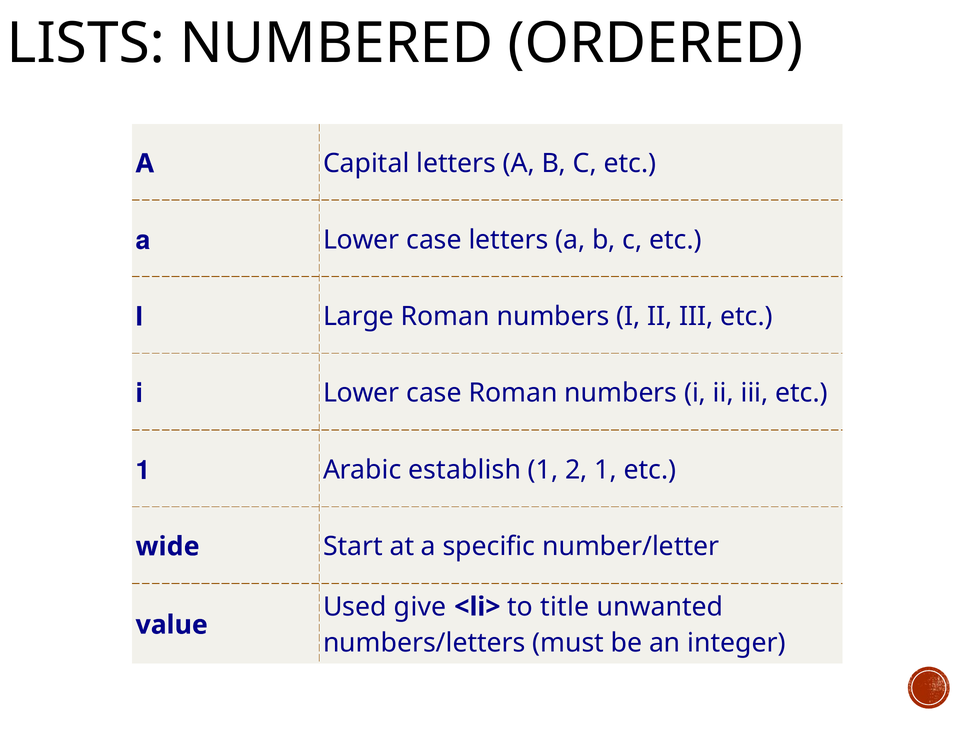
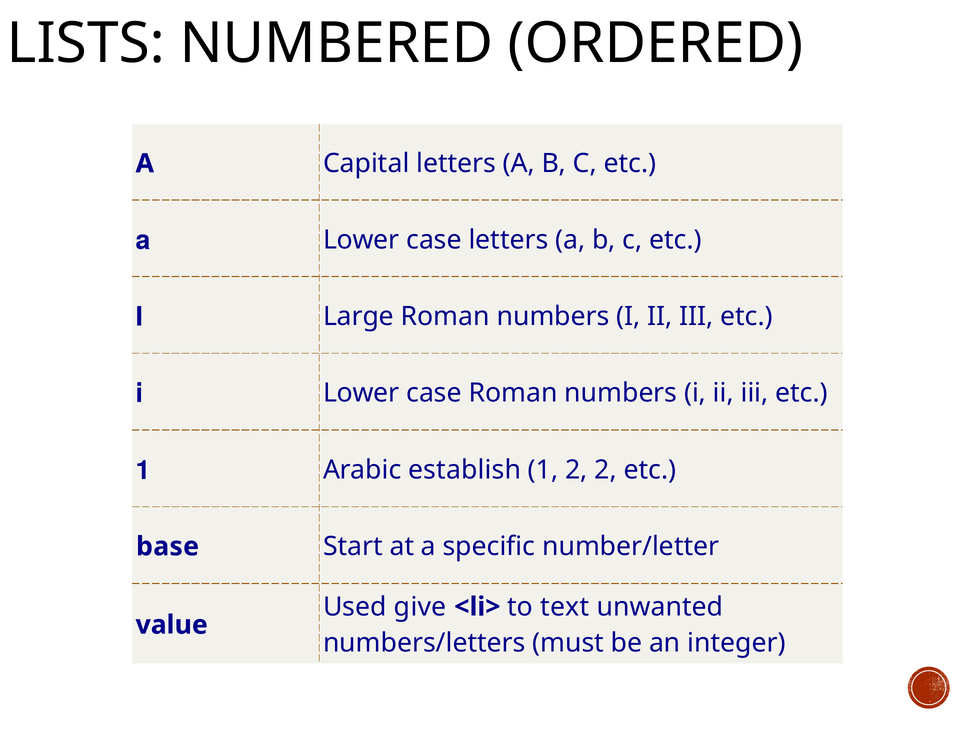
2 1: 1 -> 2 (606, 470)
wide: wide -> base (168, 546)
title: title -> text (565, 606)
